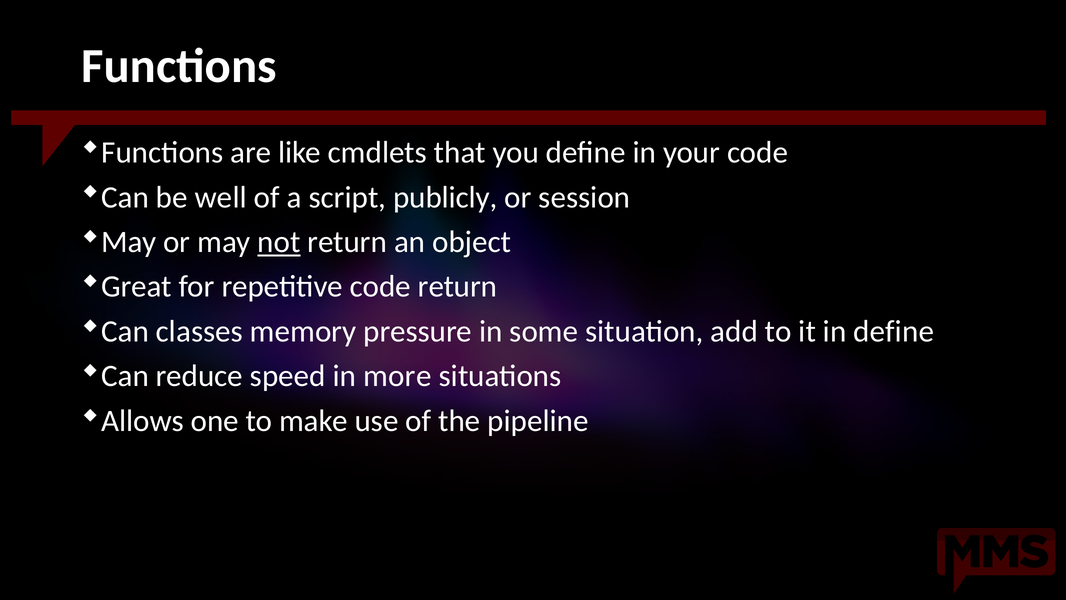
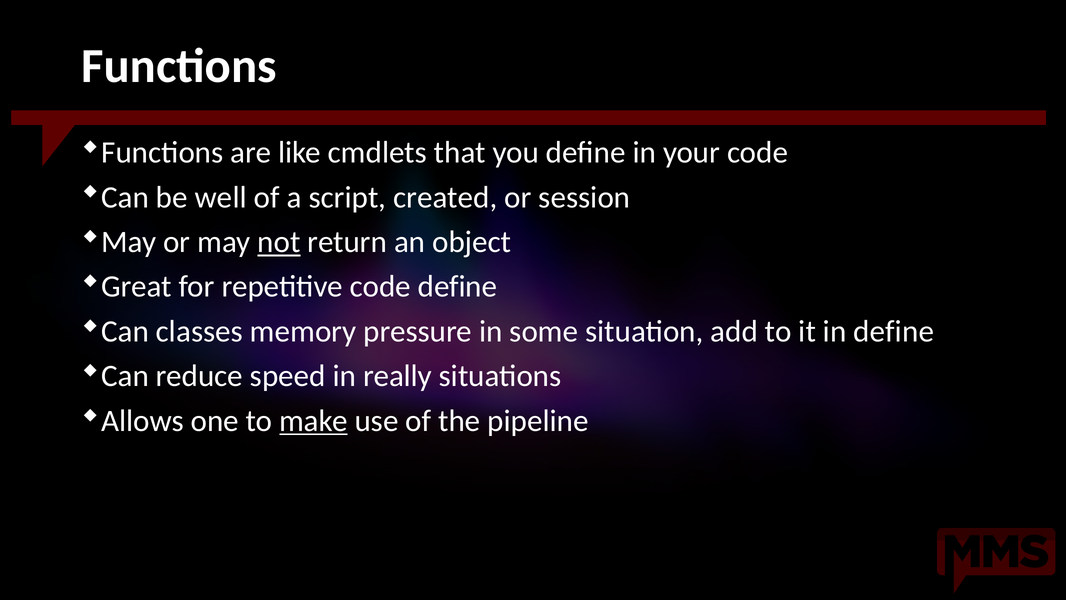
publicly: publicly -> created (445, 197)
code return: return -> define (457, 287)
more: more -> really (397, 376)
make underline: none -> present (314, 421)
